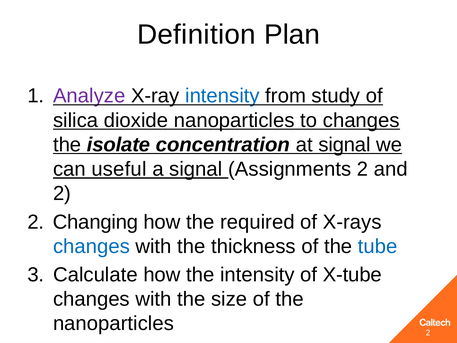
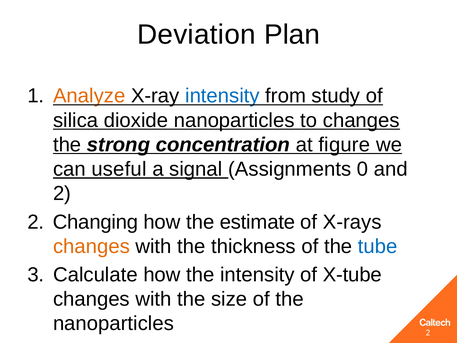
Definition: Definition -> Deviation (196, 35)
Analyze colour: purple -> orange (89, 96)
isolate: isolate -> strong (119, 145)
at signal: signal -> figure (344, 145)
Assignments 2: 2 -> 0 (363, 169)
required: required -> estimate (258, 222)
changes colour: blue -> orange (91, 246)
